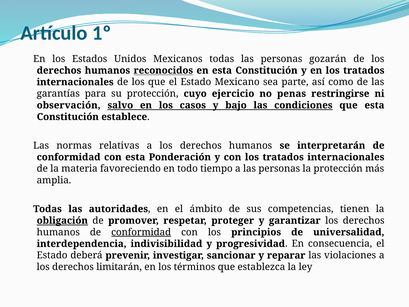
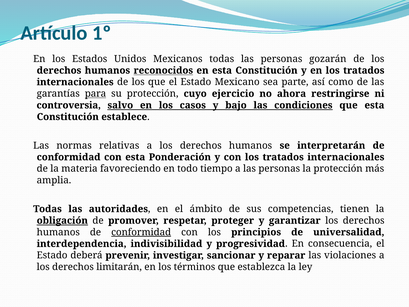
para underline: none -> present (96, 94)
penas: penas -> ahora (292, 94)
observación: observación -> controversia (69, 105)
